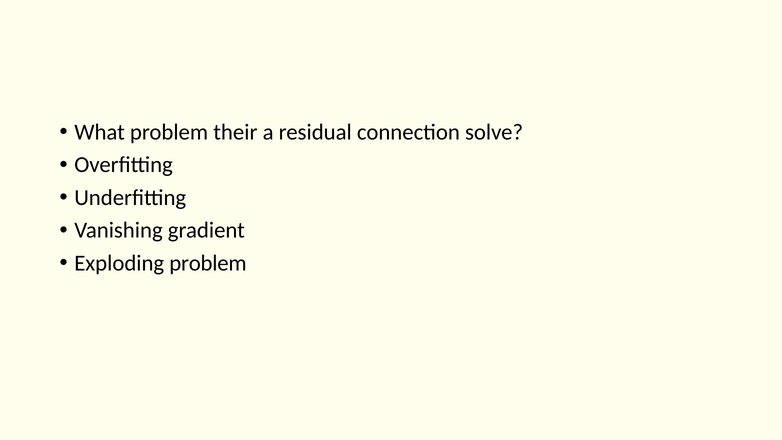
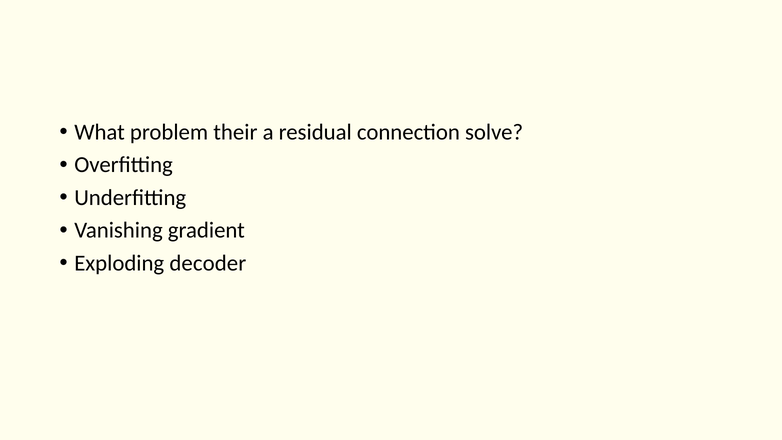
Exploding problem: problem -> decoder (208, 263)
